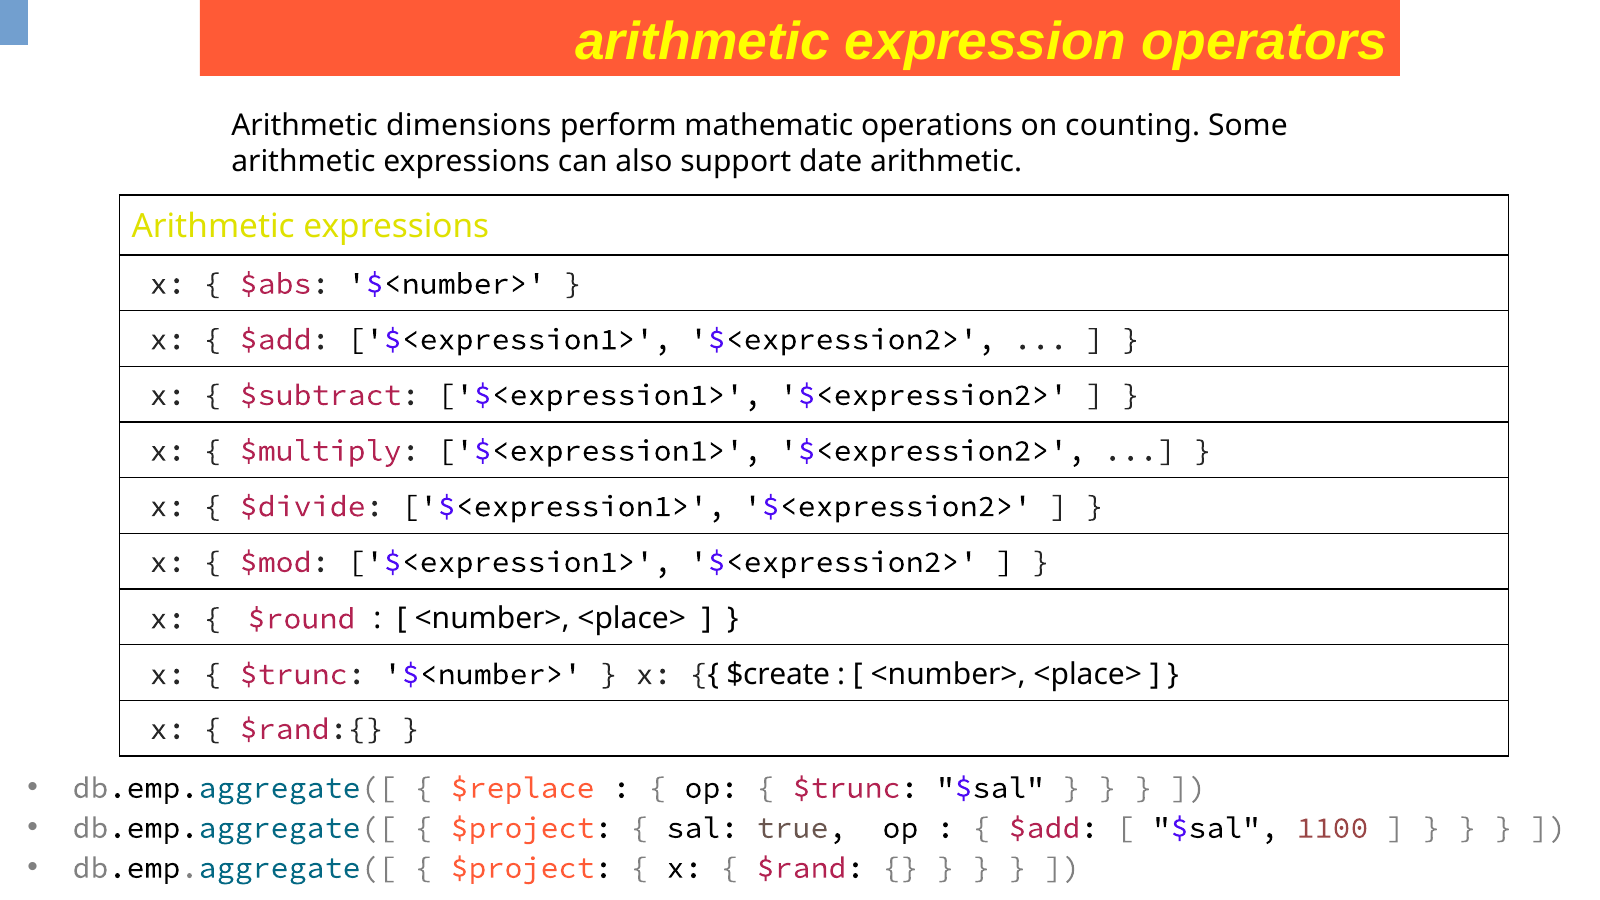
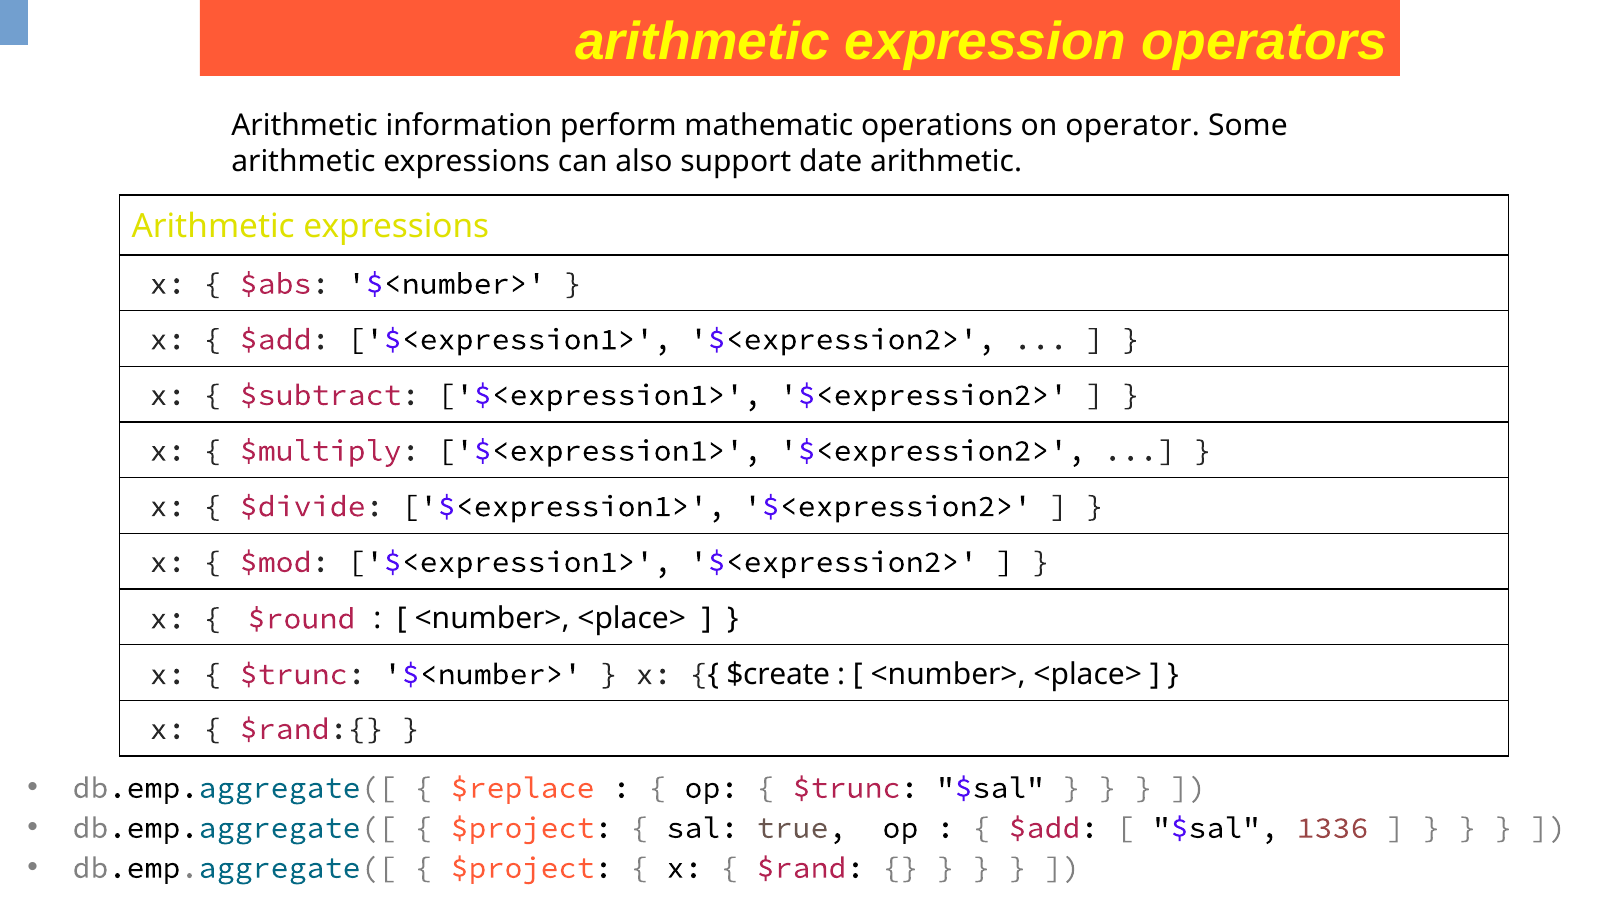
dimensions: dimensions -> information (469, 126)
counting: counting -> operator (1133, 126)
1100: 1100 -> 1336 (1332, 828)
